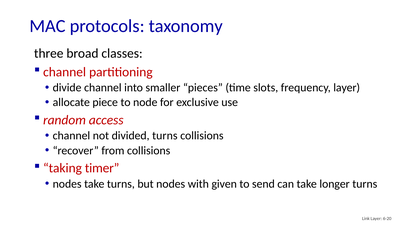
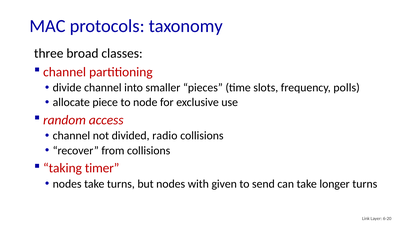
frequency layer: layer -> polls (347, 88)
divided turns: turns -> radio (165, 136)
